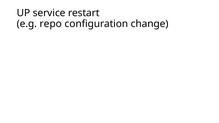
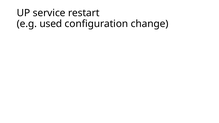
repo: repo -> used (51, 24)
